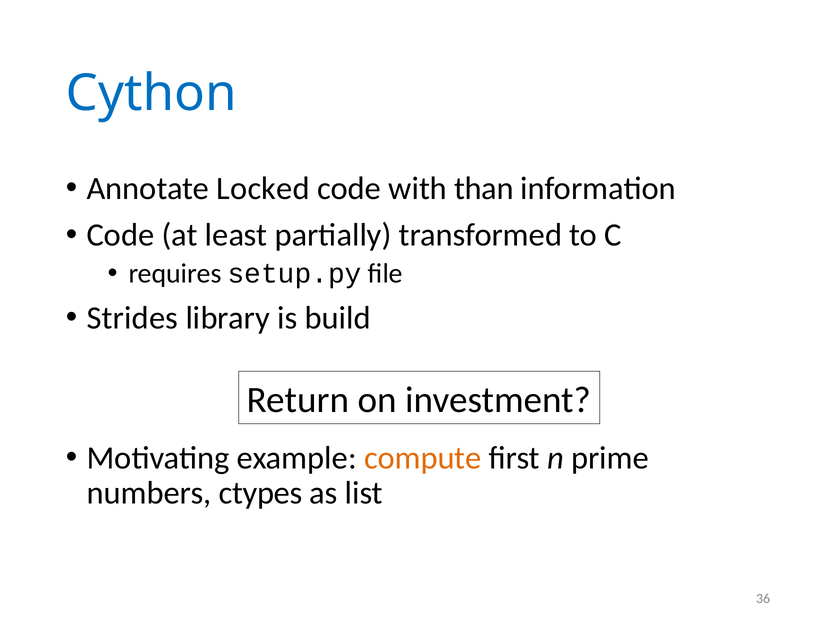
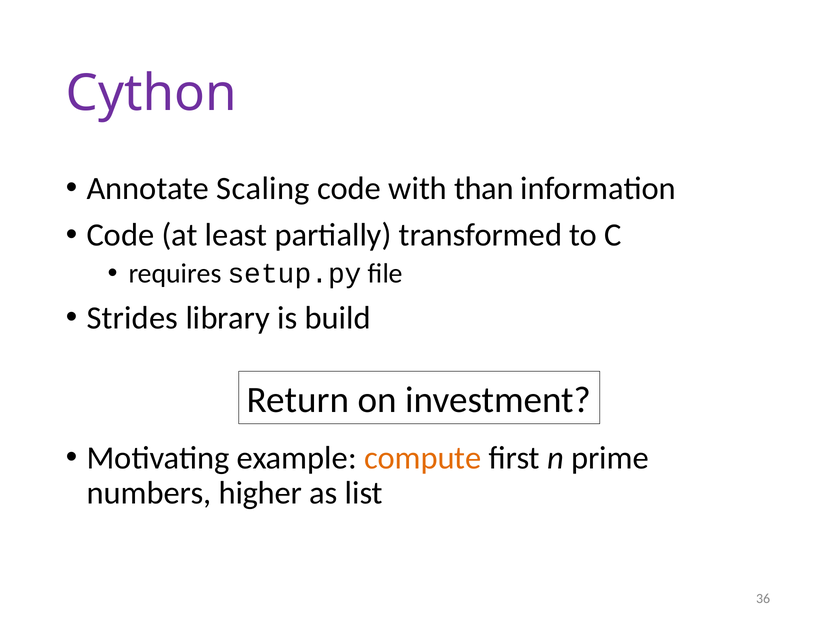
Cython colour: blue -> purple (151, 94)
Locked: Locked -> Scaling (263, 188)
ctypes: ctypes -> higher (260, 493)
